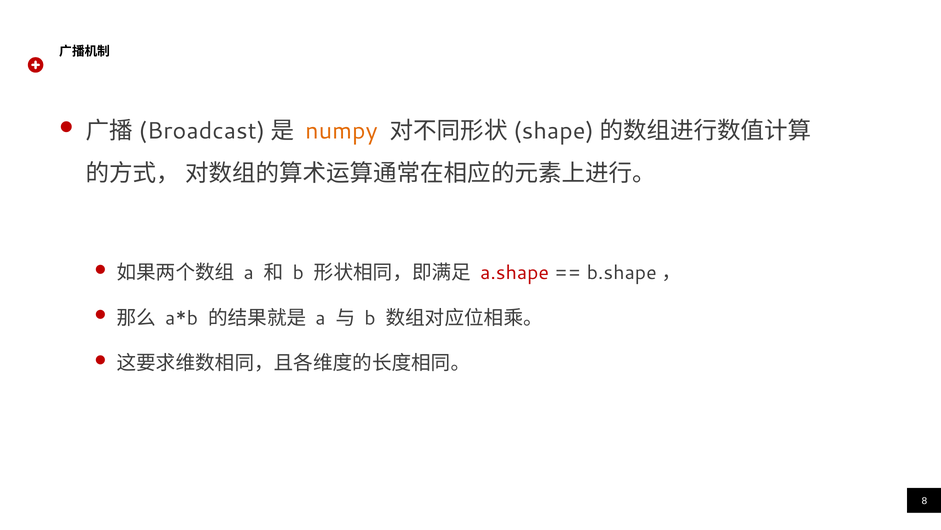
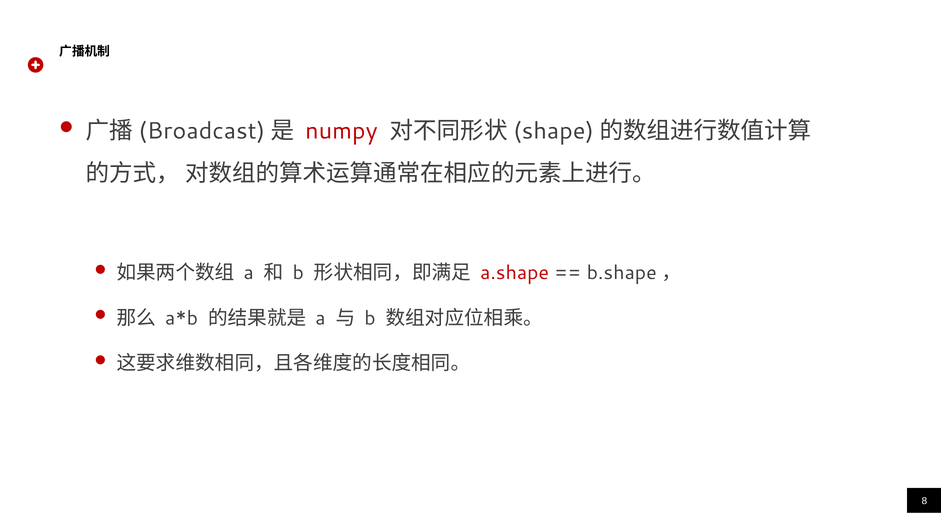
numpy colour: orange -> red (341, 131)
